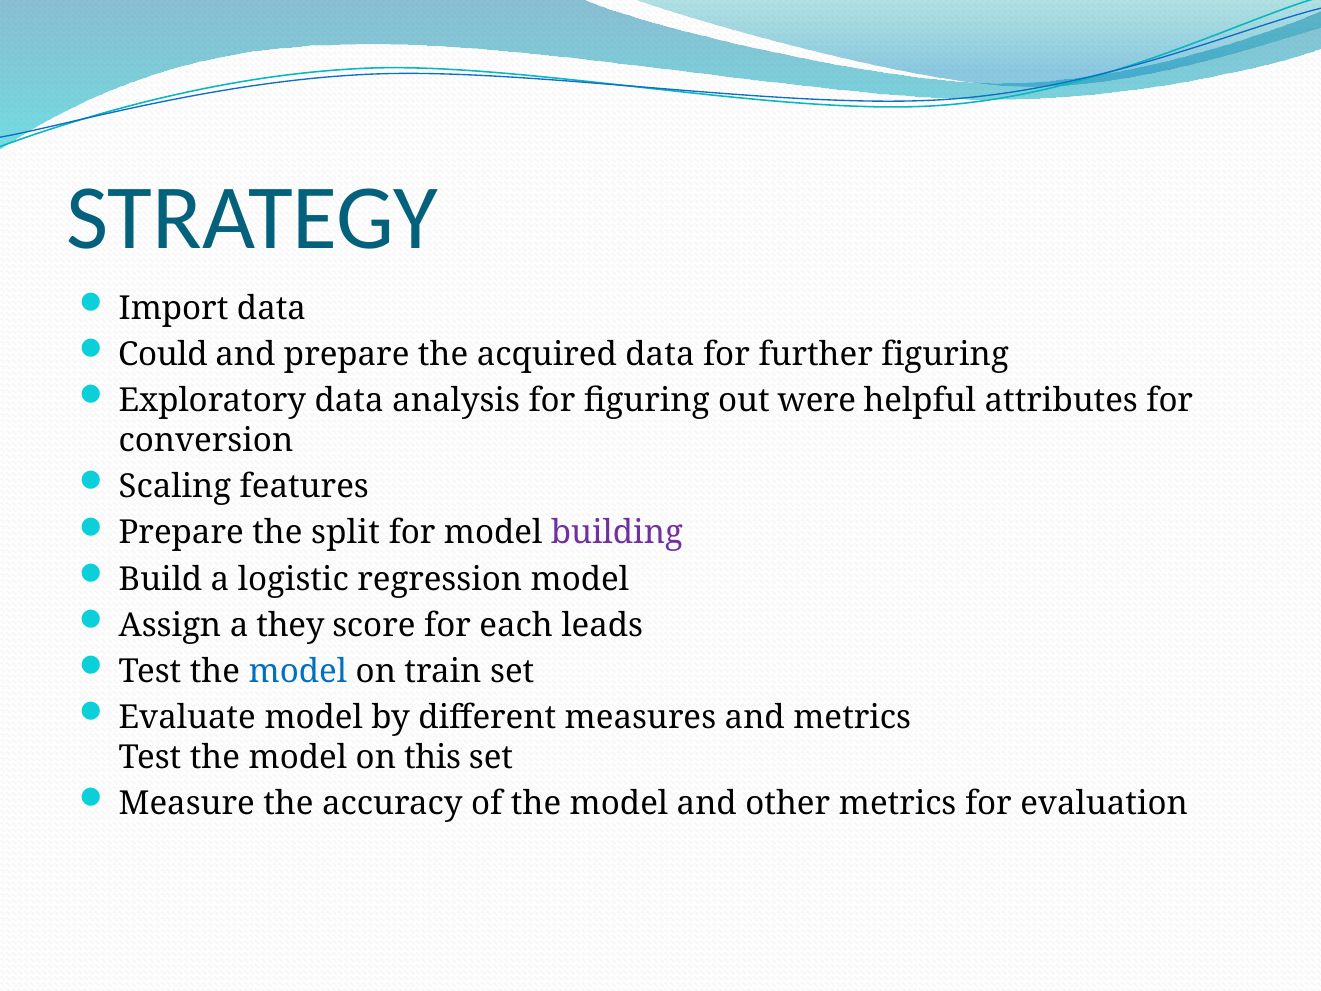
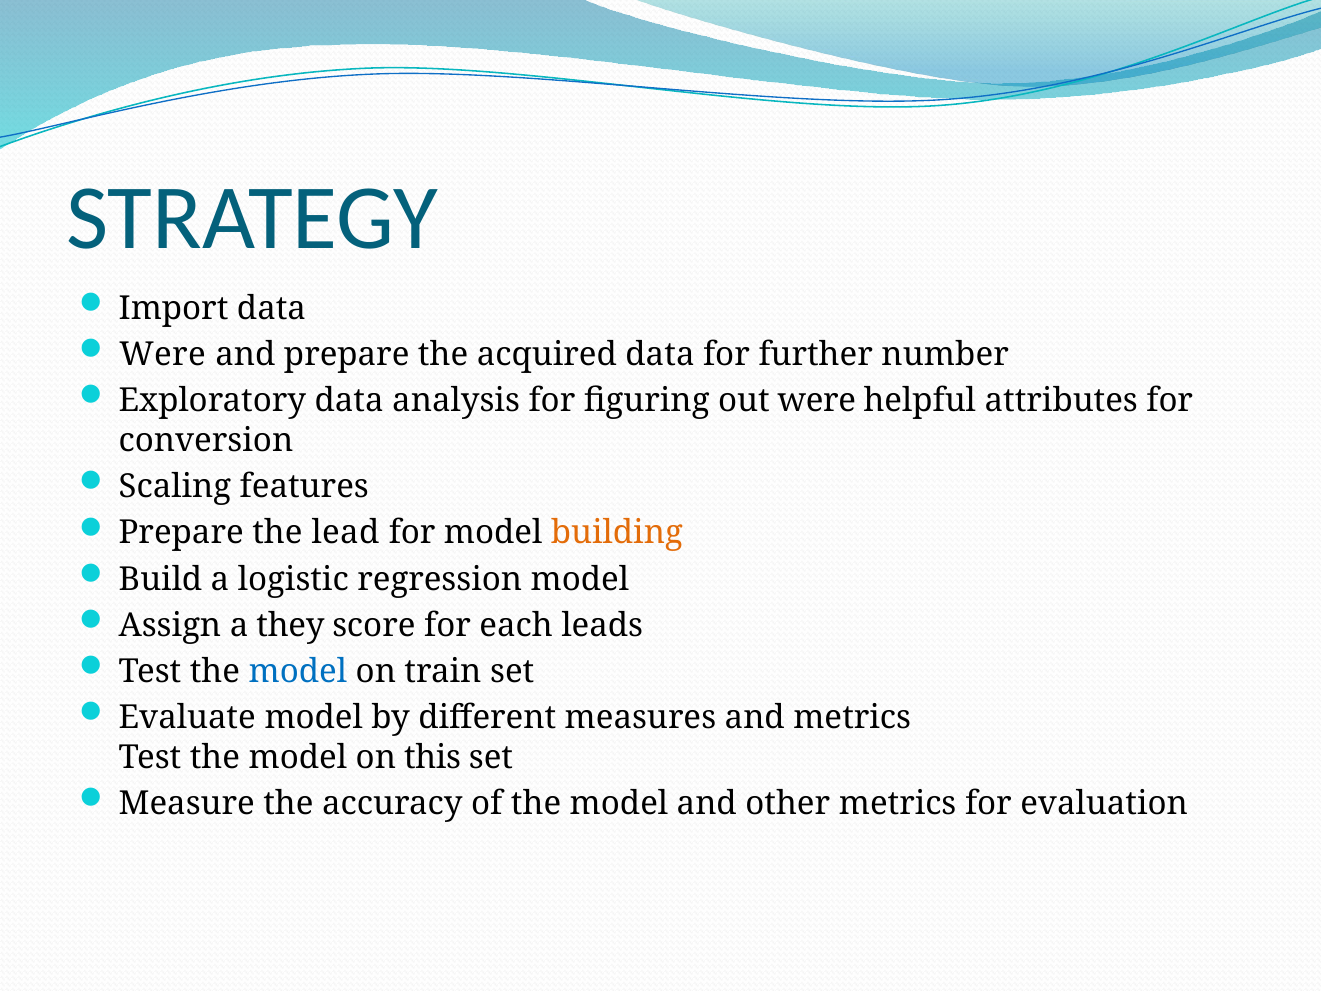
Could: Could -> Were (163, 354)
further figuring: figuring -> number (945, 354)
split: split -> lead (346, 533)
building colour: purple -> orange (617, 533)
